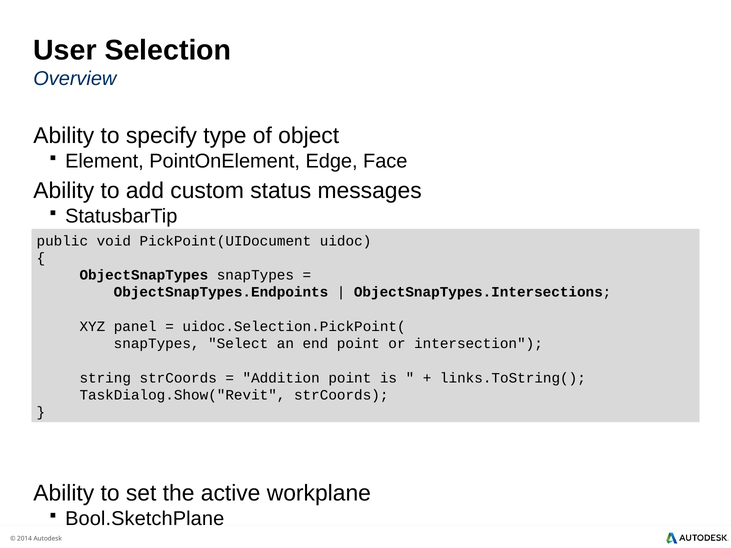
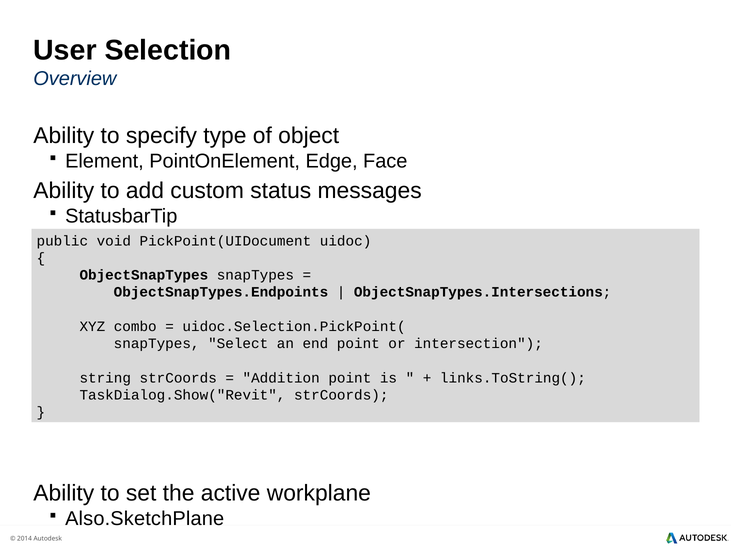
panel: panel -> combo (135, 327)
Bool.SketchPlane: Bool.SketchPlane -> Also.SketchPlane (145, 519)
